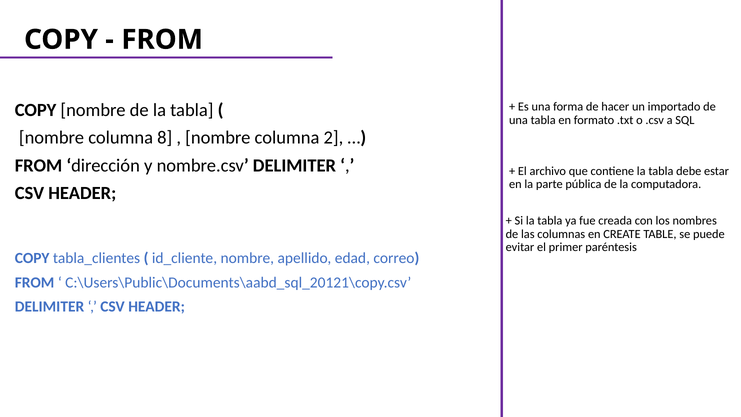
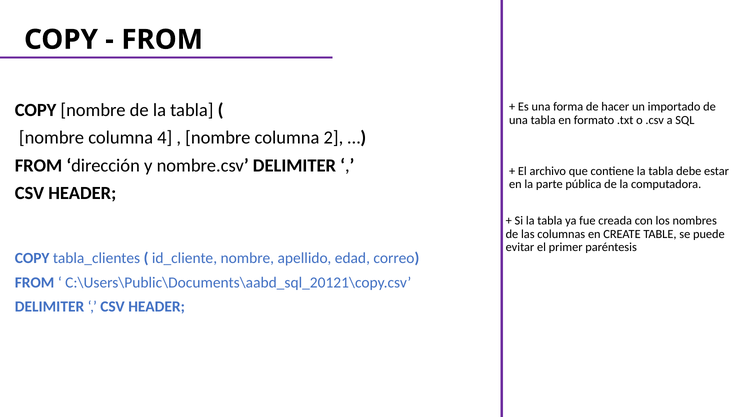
8: 8 -> 4 (165, 138)
